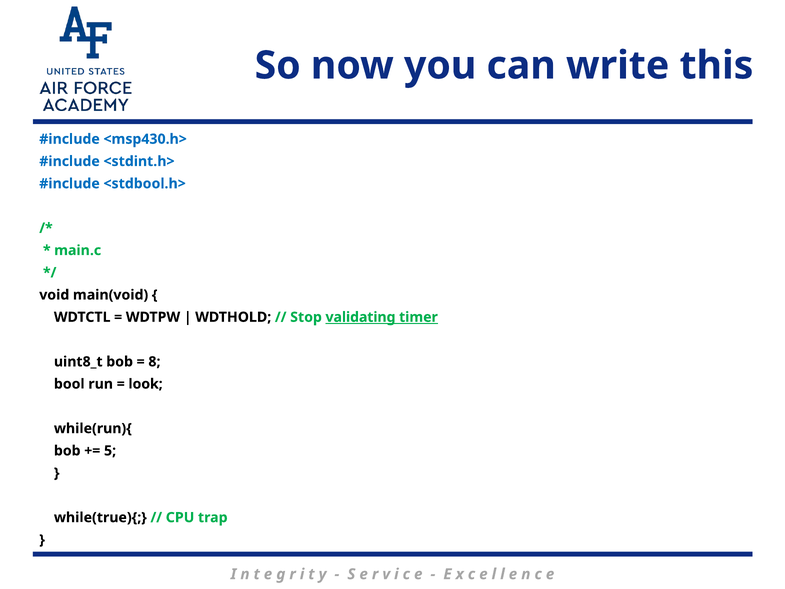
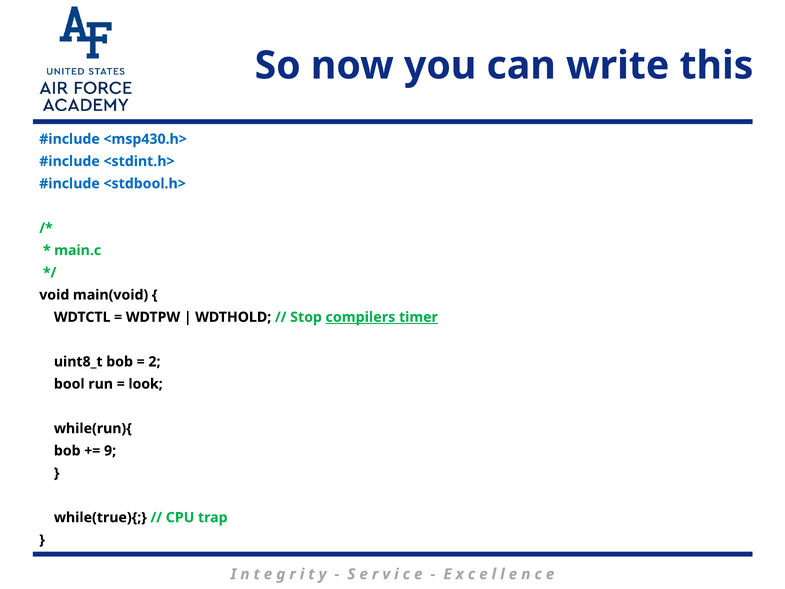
validating: validating -> compilers (360, 317)
8: 8 -> 2 (154, 362)
5: 5 -> 9 (110, 451)
